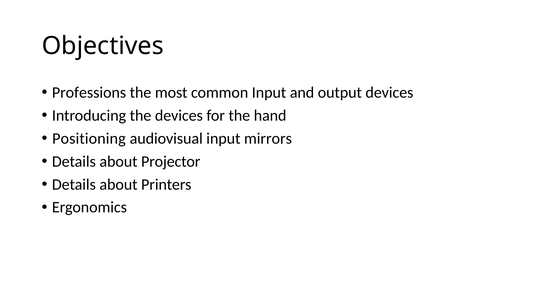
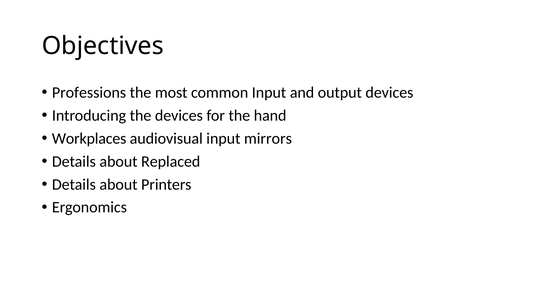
Positioning: Positioning -> Workplaces (89, 138)
Projector: Projector -> Replaced (171, 161)
